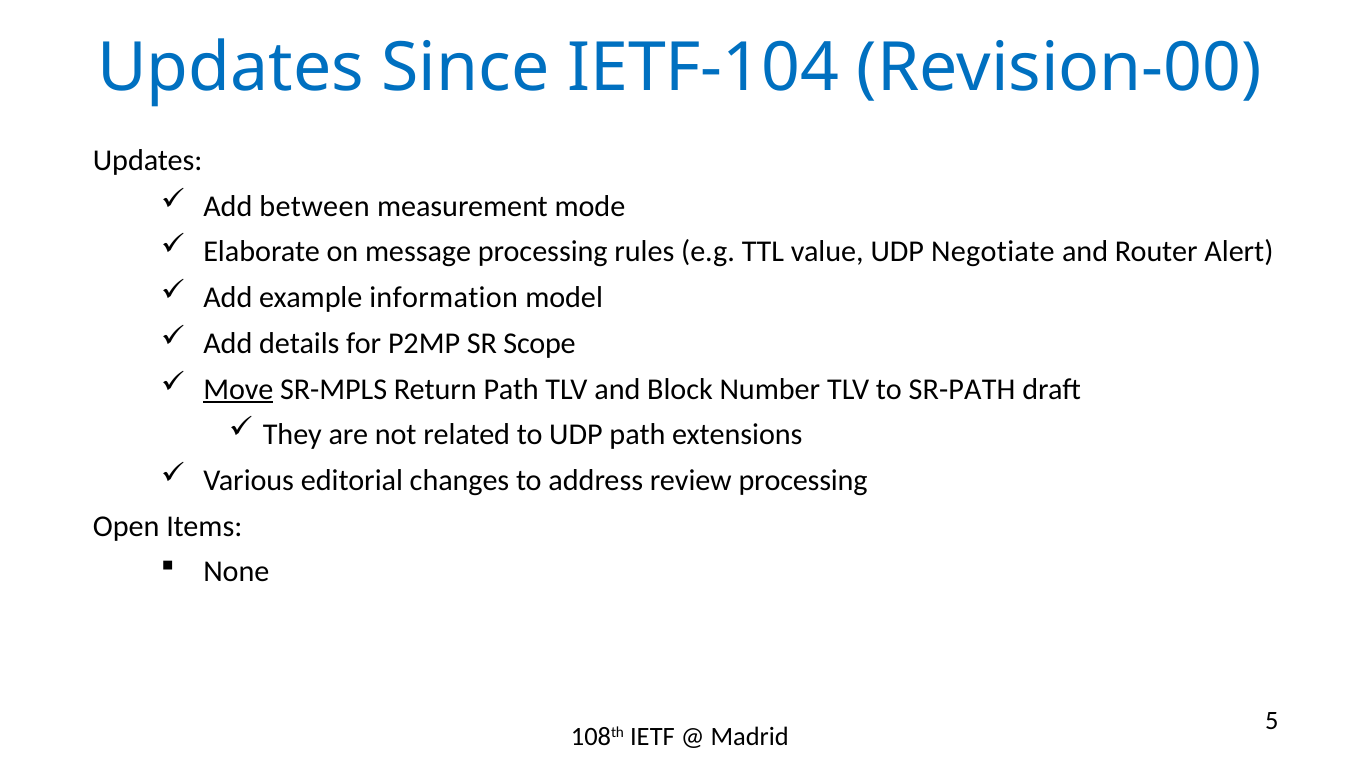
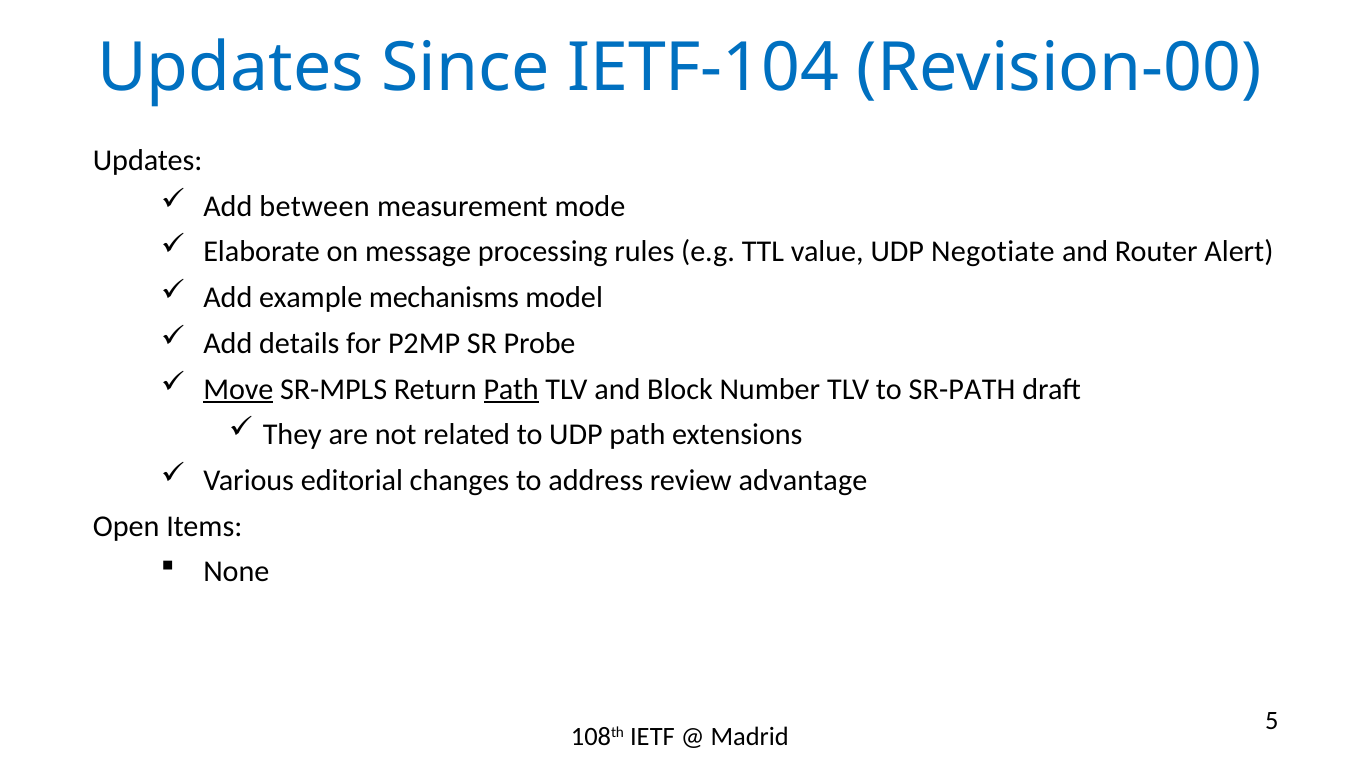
information: information -> mechanisms (444, 298)
Scope: Scope -> Probe (540, 343)
Path underline: none -> present (511, 389)
review processing: processing -> advantage (803, 481)
